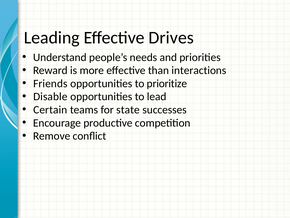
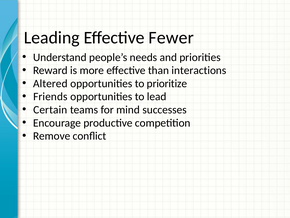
Drives: Drives -> Fewer (171, 37)
Friends: Friends -> Altered (50, 83)
Disable: Disable -> Friends (50, 96)
state: state -> mind (128, 110)
